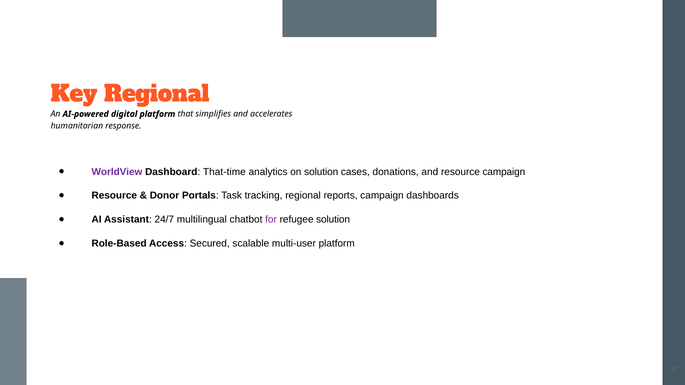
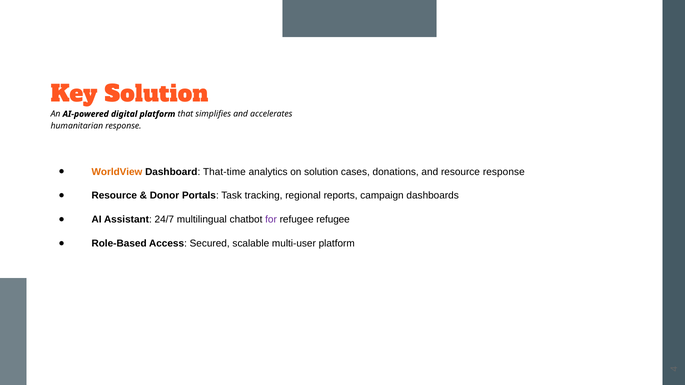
Key Regional: Regional -> Solution (157, 94)
WorldView colour: purple -> orange (117, 172)
resource campaign: campaign -> response (504, 172)
refugee solution: solution -> refugee (333, 220)
